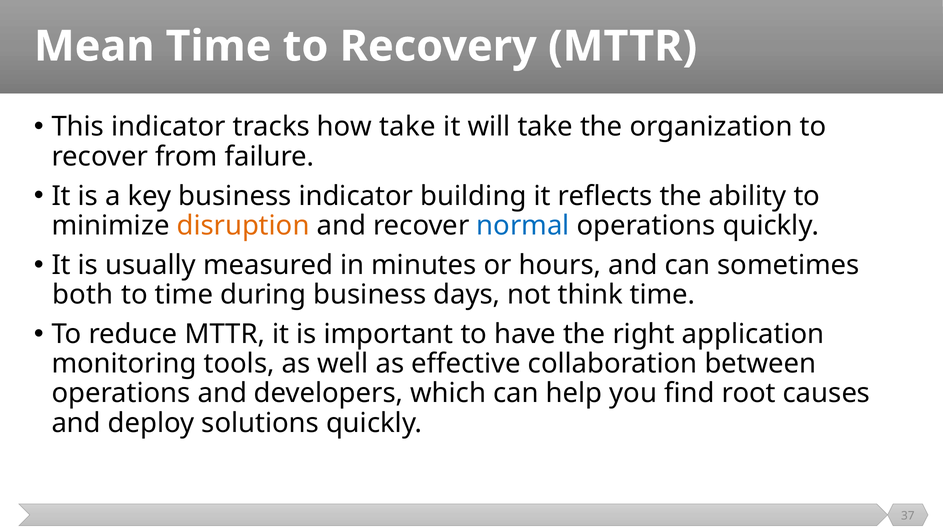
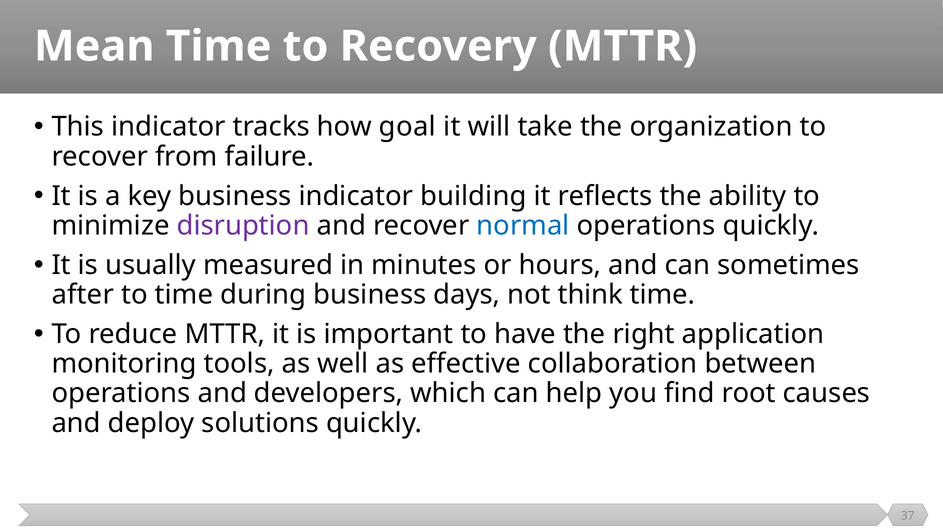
how take: take -> goal (407, 127)
disruption colour: orange -> purple (243, 226)
both: both -> after (83, 295)
